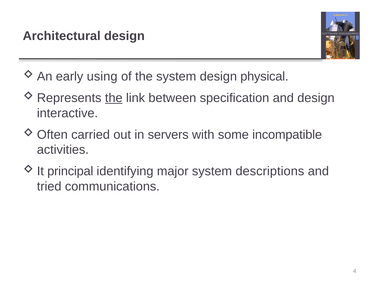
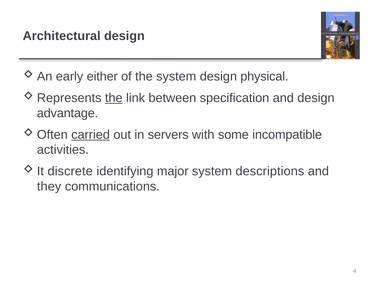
using: using -> either (102, 77)
interactive: interactive -> advantage (68, 113)
carried underline: none -> present (91, 135)
principal: principal -> discrete (70, 171)
tried: tried -> they (49, 187)
